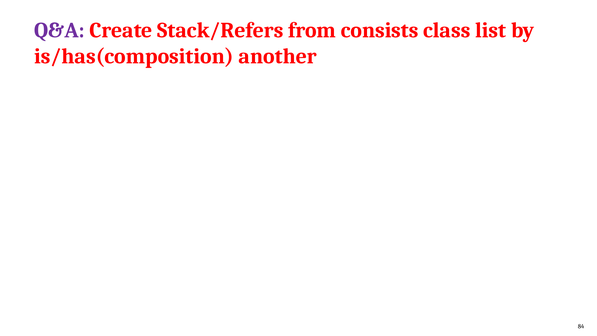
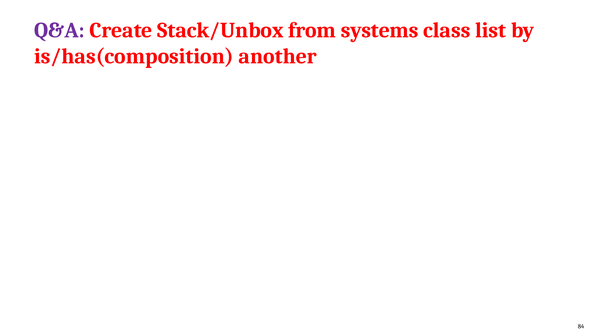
Stack/Refers: Stack/Refers -> Stack/Unbox (220, 30)
consists: consists -> systems (380, 30)
